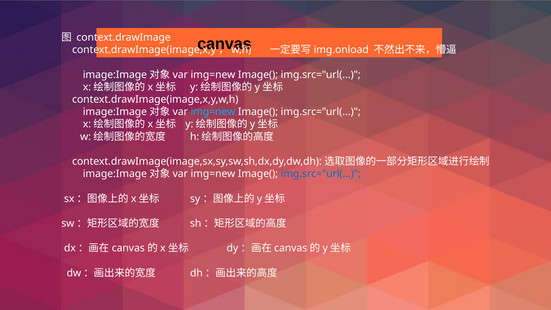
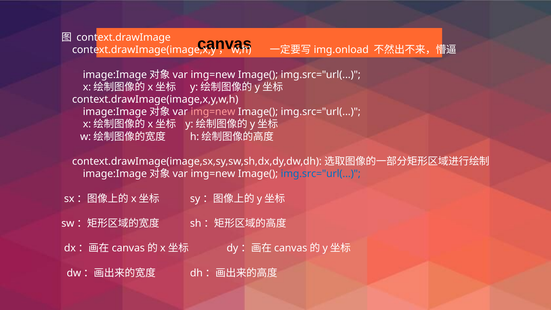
img=new colour: light blue -> pink (213, 112)
